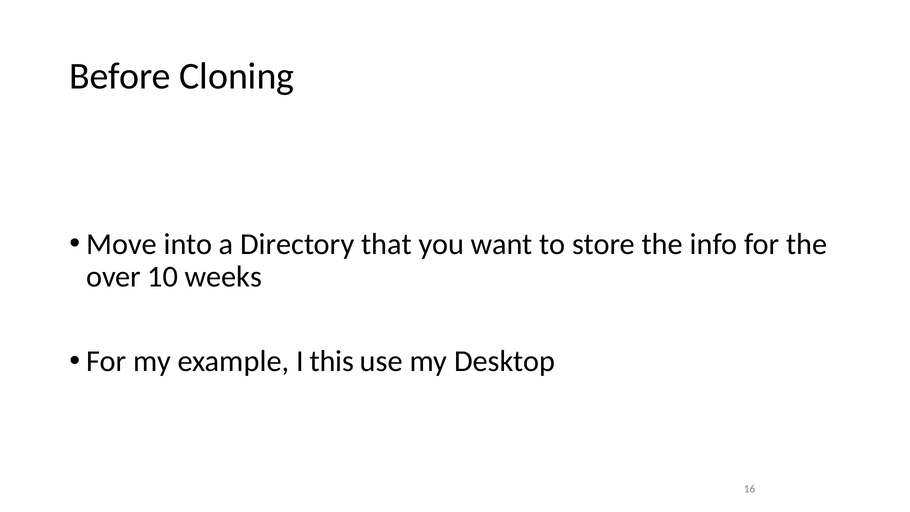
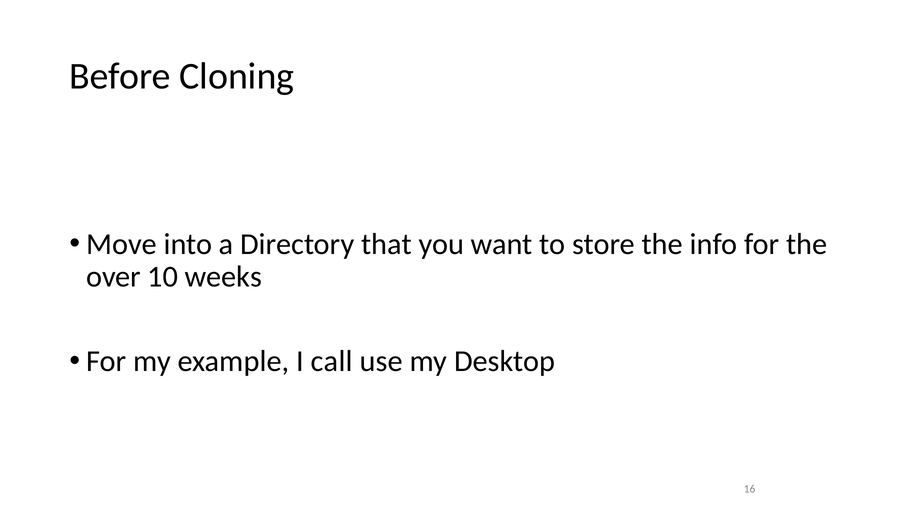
this: this -> call (332, 361)
